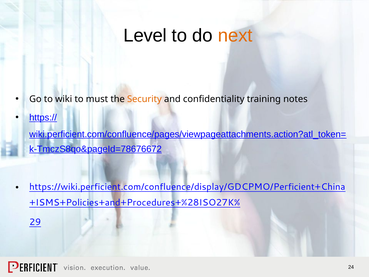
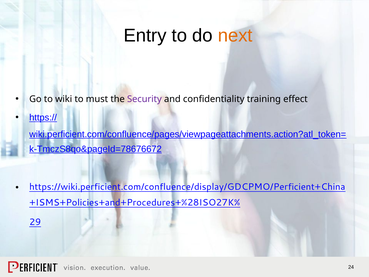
Level: Level -> Entry (145, 35)
Security colour: orange -> purple (144, 99)
notes: notes -> effect (295, 99)
